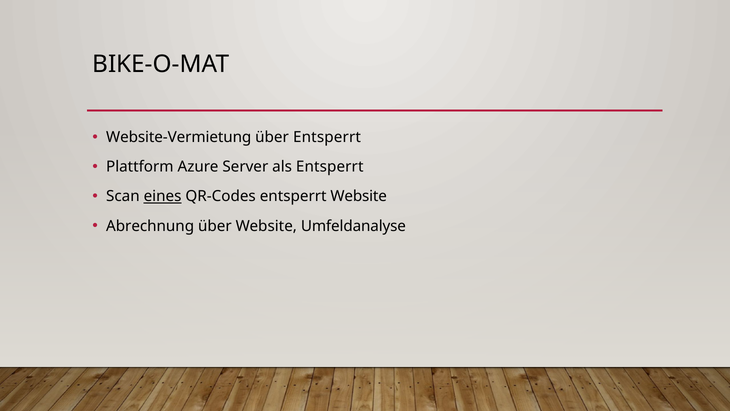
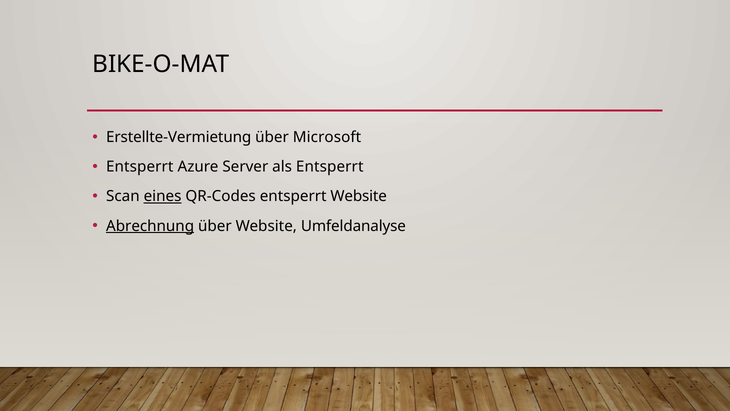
Website-Vermietung: Website-Vermietung -> Erstellte-Vermietung (179, 137)
über Entsperrt: Entsperrt -> Microsoft (327, 137)
Plattform: Plattform -> Entsperrt (140, 167)
Abrechnung underline: none -> present (150, 226)
